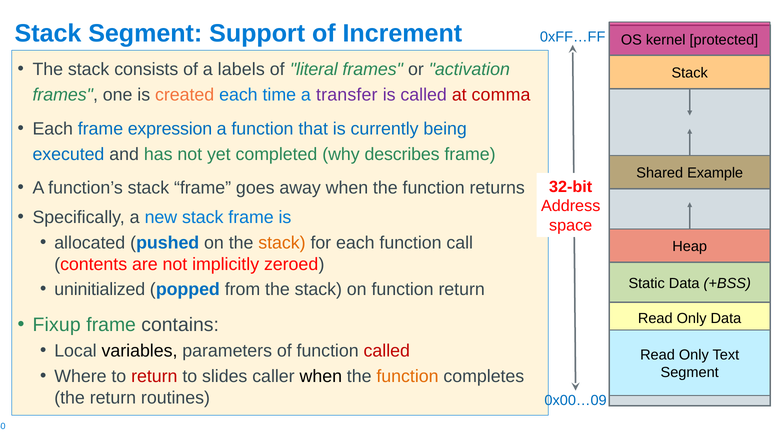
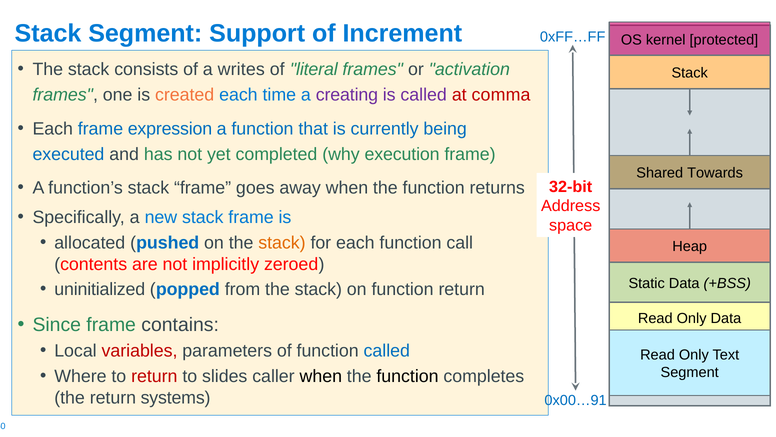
labels: labels -> writes (241, 69)
transfer: transfer -> creating (347, 95)
describes: describes -> execution (402, 154)
Example: Example -> Towards (715, 173)
Fixup: Fixup -> Since (57, 324)
variables colour: black -> red (140, 351)
called colour: red -> blue (387, 351)
function colour: orange -> black (408, 376)
routines: routines -> systems (176, 397)
0x00…09: 0x00…09 -> 0x00…91 (576, 400)
